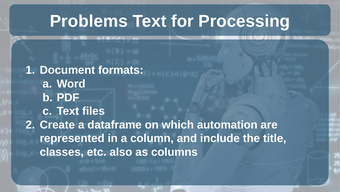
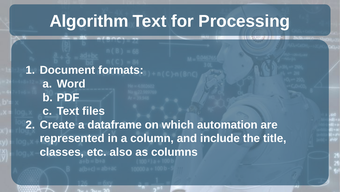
Problems: Problems -> Algorithm (89, 21)
